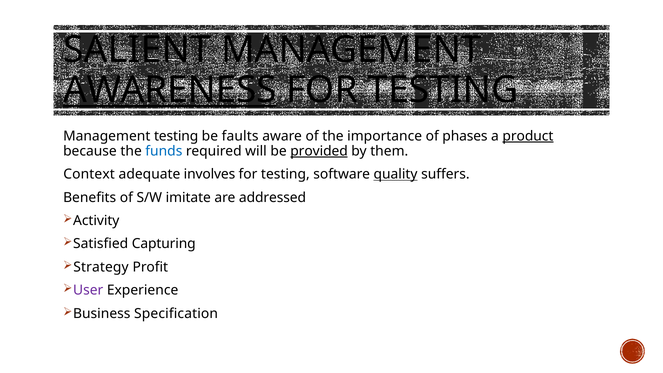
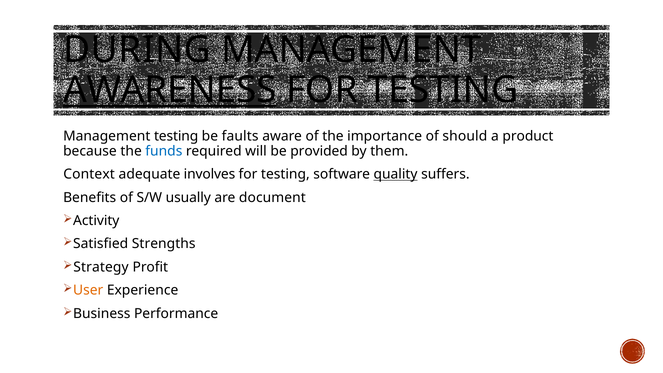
SALIENT: SALIENT -> DURING (137, 50)
phases: phases -> should (465, 136)
product underline: present -> none (528, 136)
provided underline: present -> none (319, 151)
imitate: imitate -> usually (188, 197)
addressed: addressed -> document (272, 197)
Capturing: Capturing -> Strengths (164, 244)
User colour: purple -> orange (88, 290)
Specification: Specification -> Performance (176, 314)
